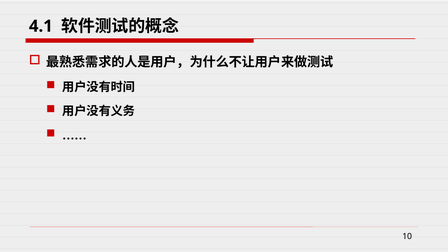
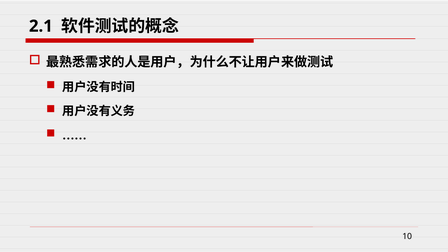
4.1: 4.1 -> 2.1 (41, 26)
